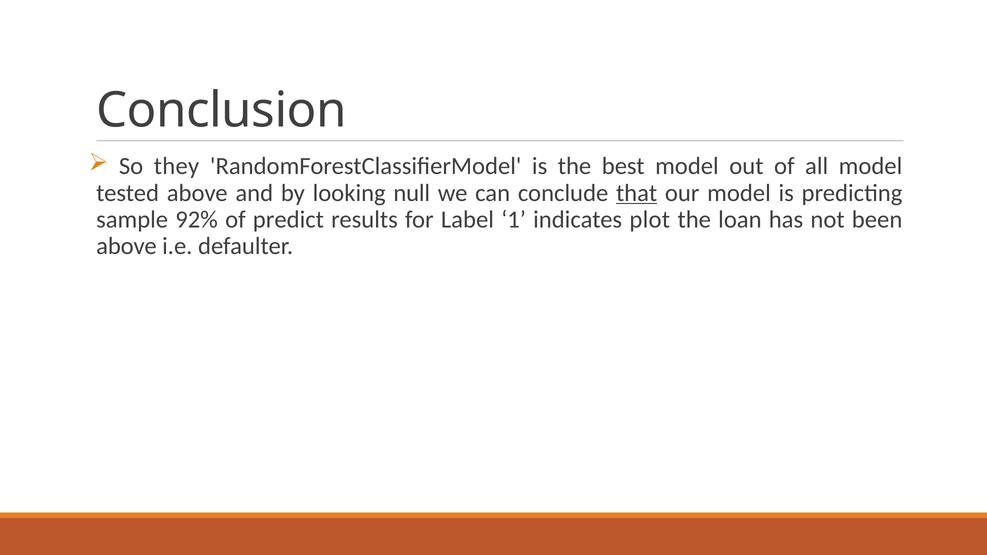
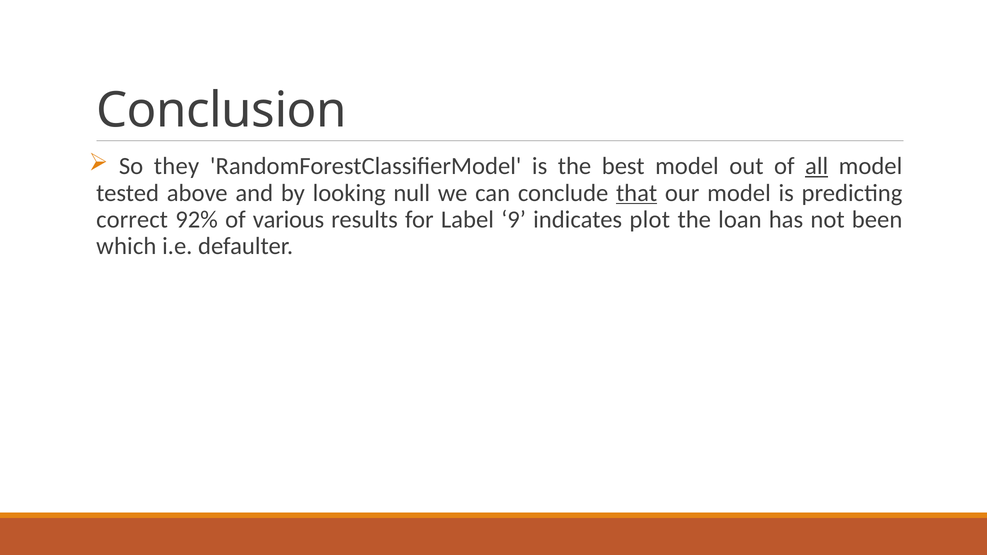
all underline: none -> present (817, 166)
sample: sample -> correct (132, 220)
predict: predict -> various (289, 220)
1: 1 -> 9 (514, 220)
above: above -> which (126, 246)
